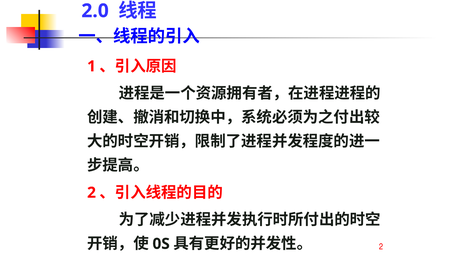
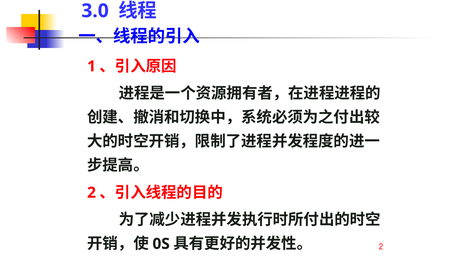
2.0: 2.0 -> 3.0 (95, 11)
